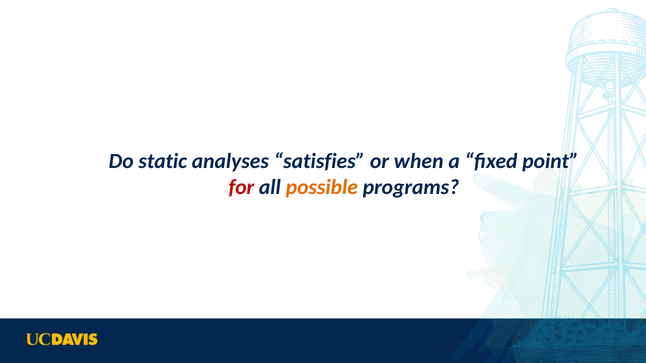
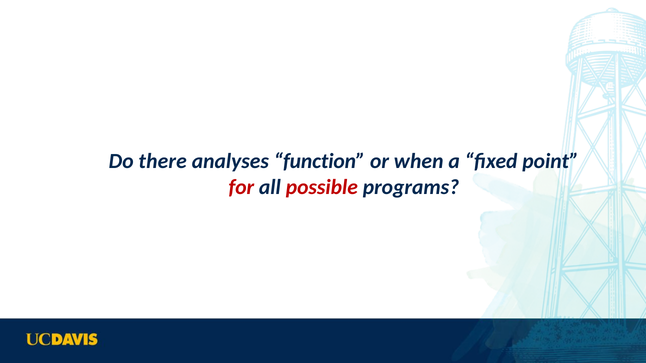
static: static -> there (163, 161)
satisfies: satisfies -> function (320, 161)
possible colour: orange -> red (322, 187)
